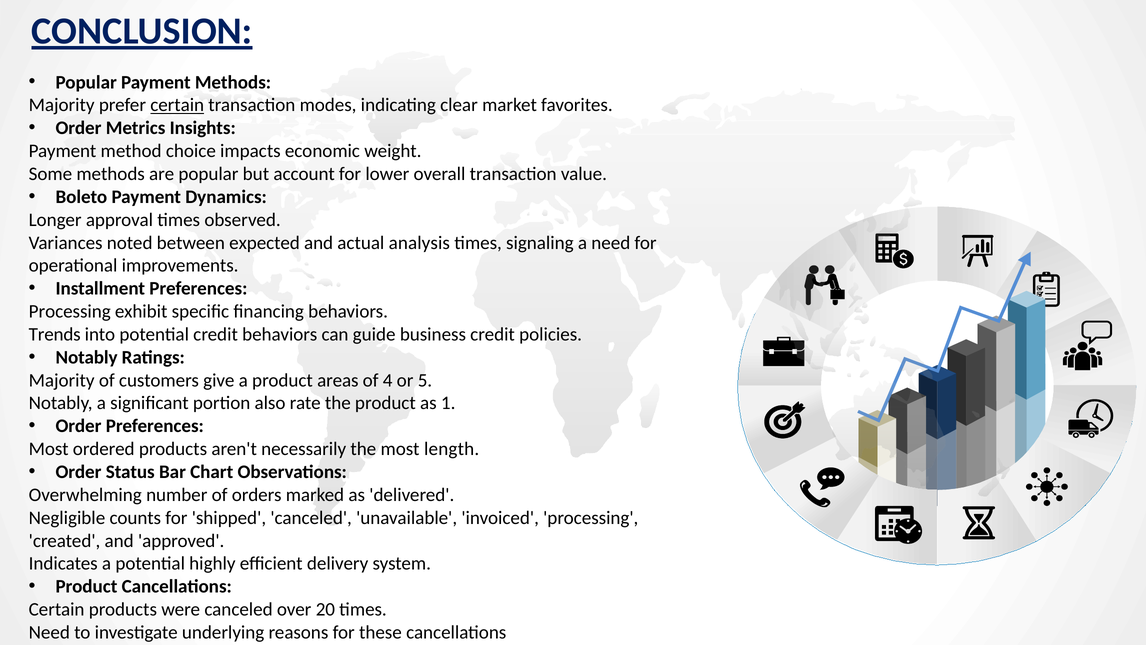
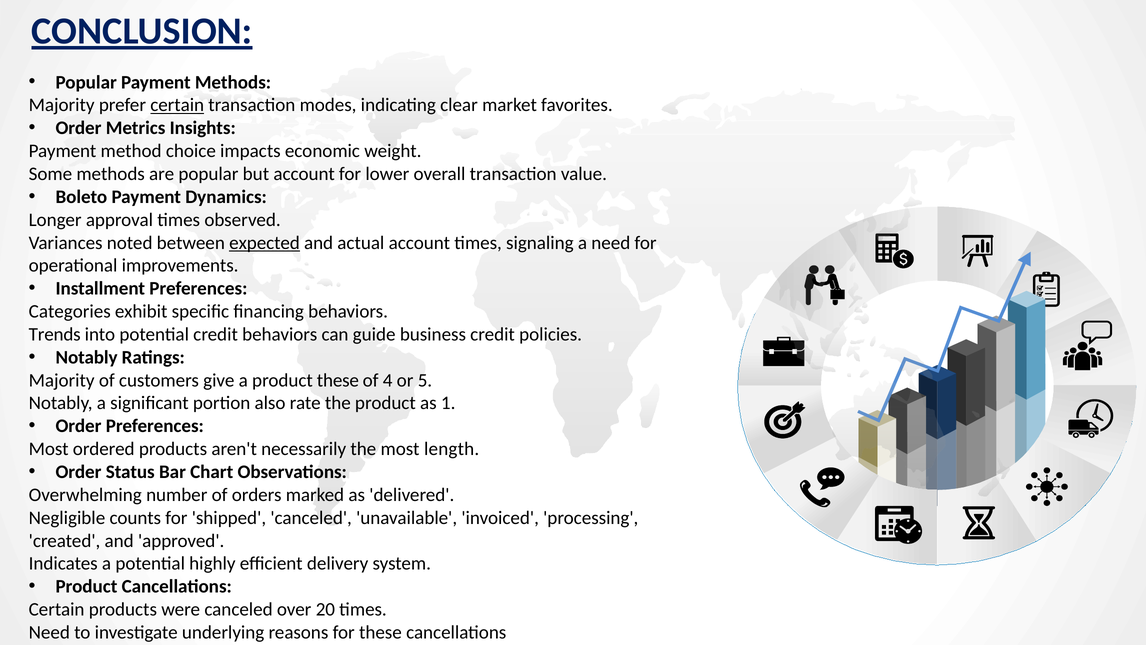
expected underline: none -> present (265, 243)
actual analysis: analysis -> account (419, 243)
Processing: Processing -> Categories (70, 311)
product areas: areas -> these (338, 380)
